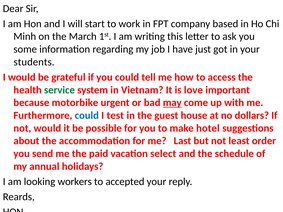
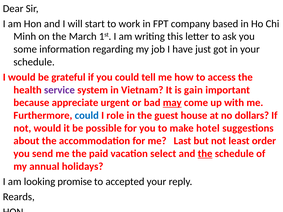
students: students -> schedule (34, 62)
service colour: green -> purple (59, 90)
love: love -> gain (193, 90)
motorbike: motorbike -> appreciate (75, 103)
test: test -> role (115, 116)
the underline: none -> present (205, 154)
workers: workers -> promise (75, 182)
